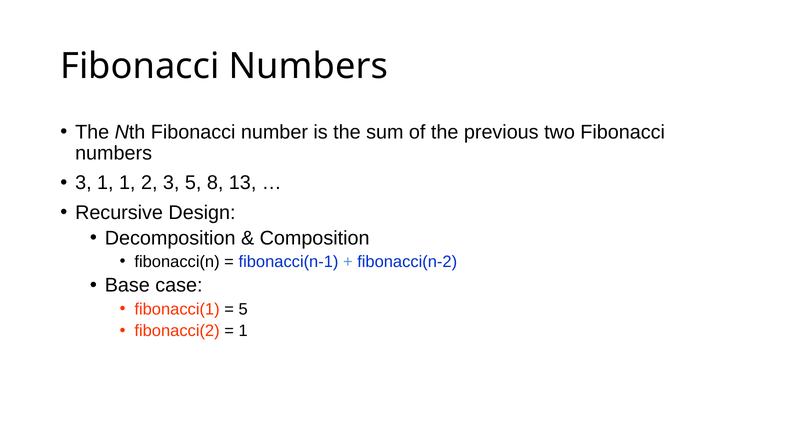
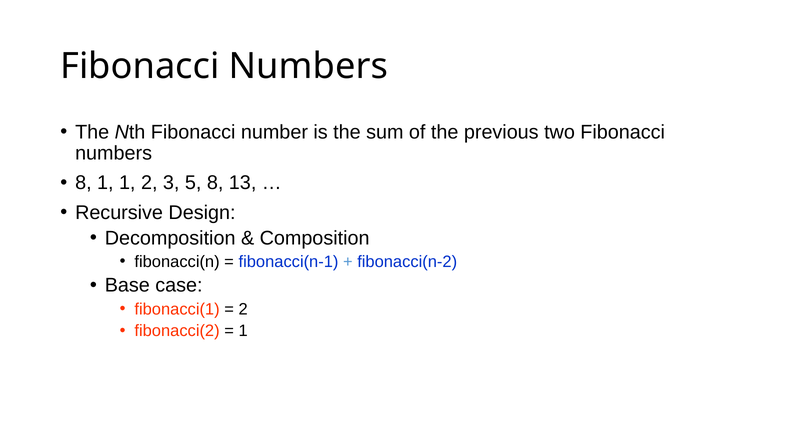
3: 3 -> 8 (83, 183)
5: 5 -> 2 (243, 309)
